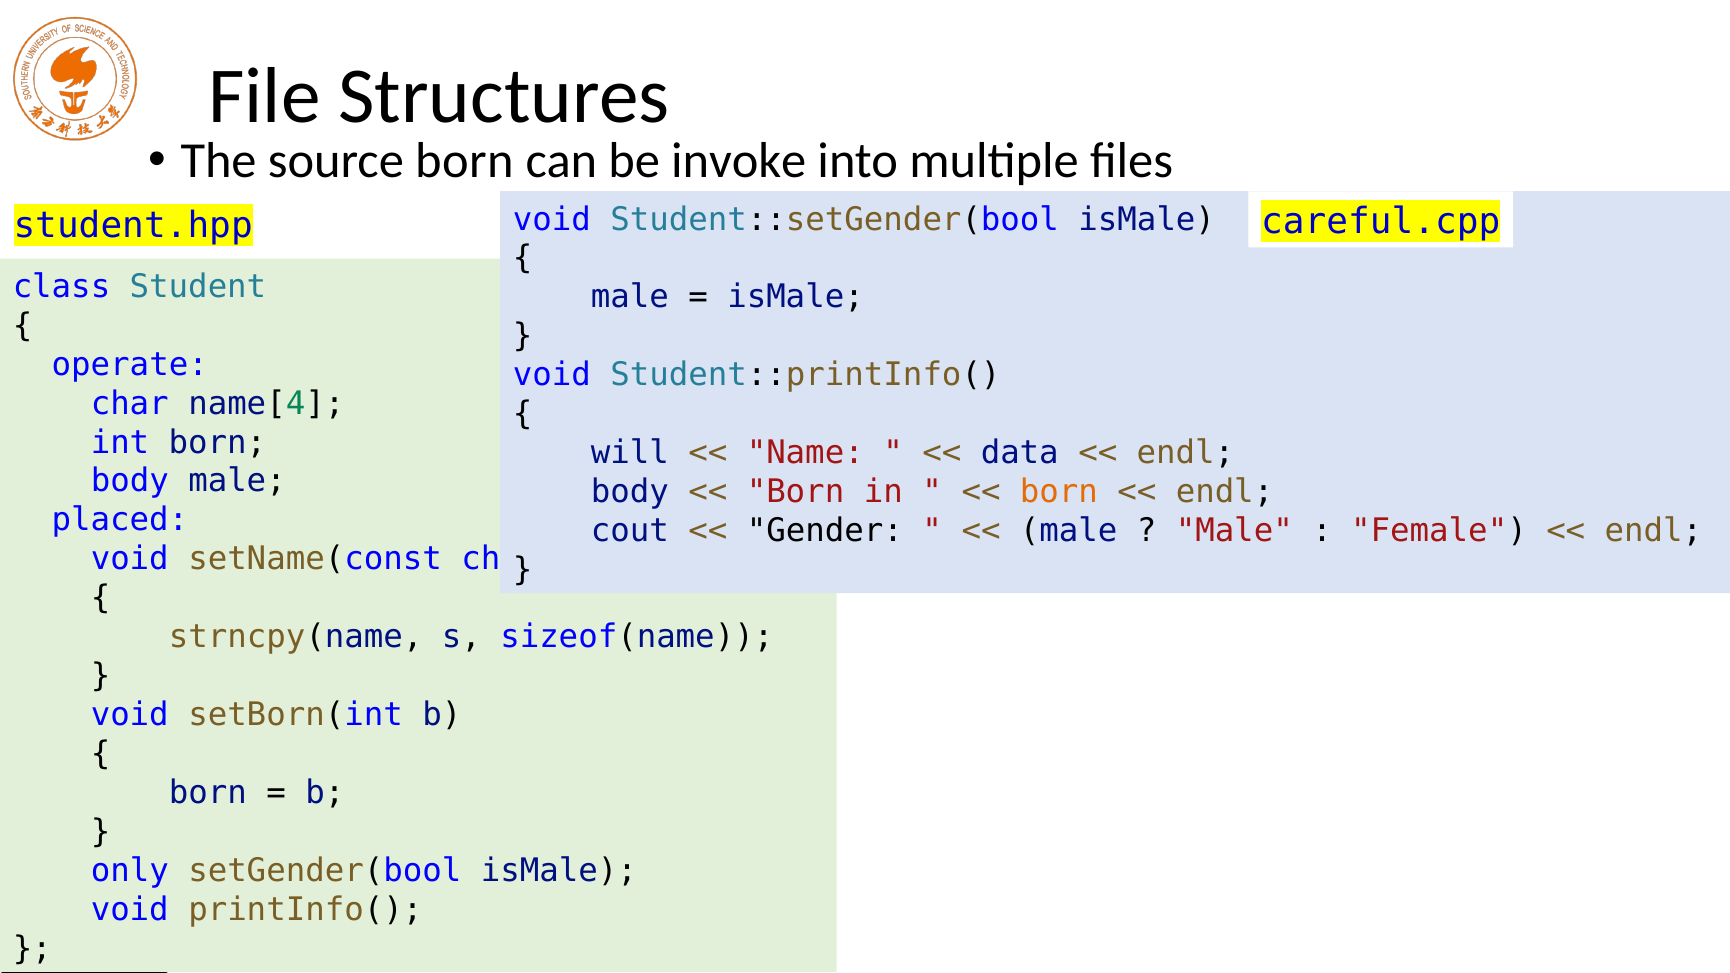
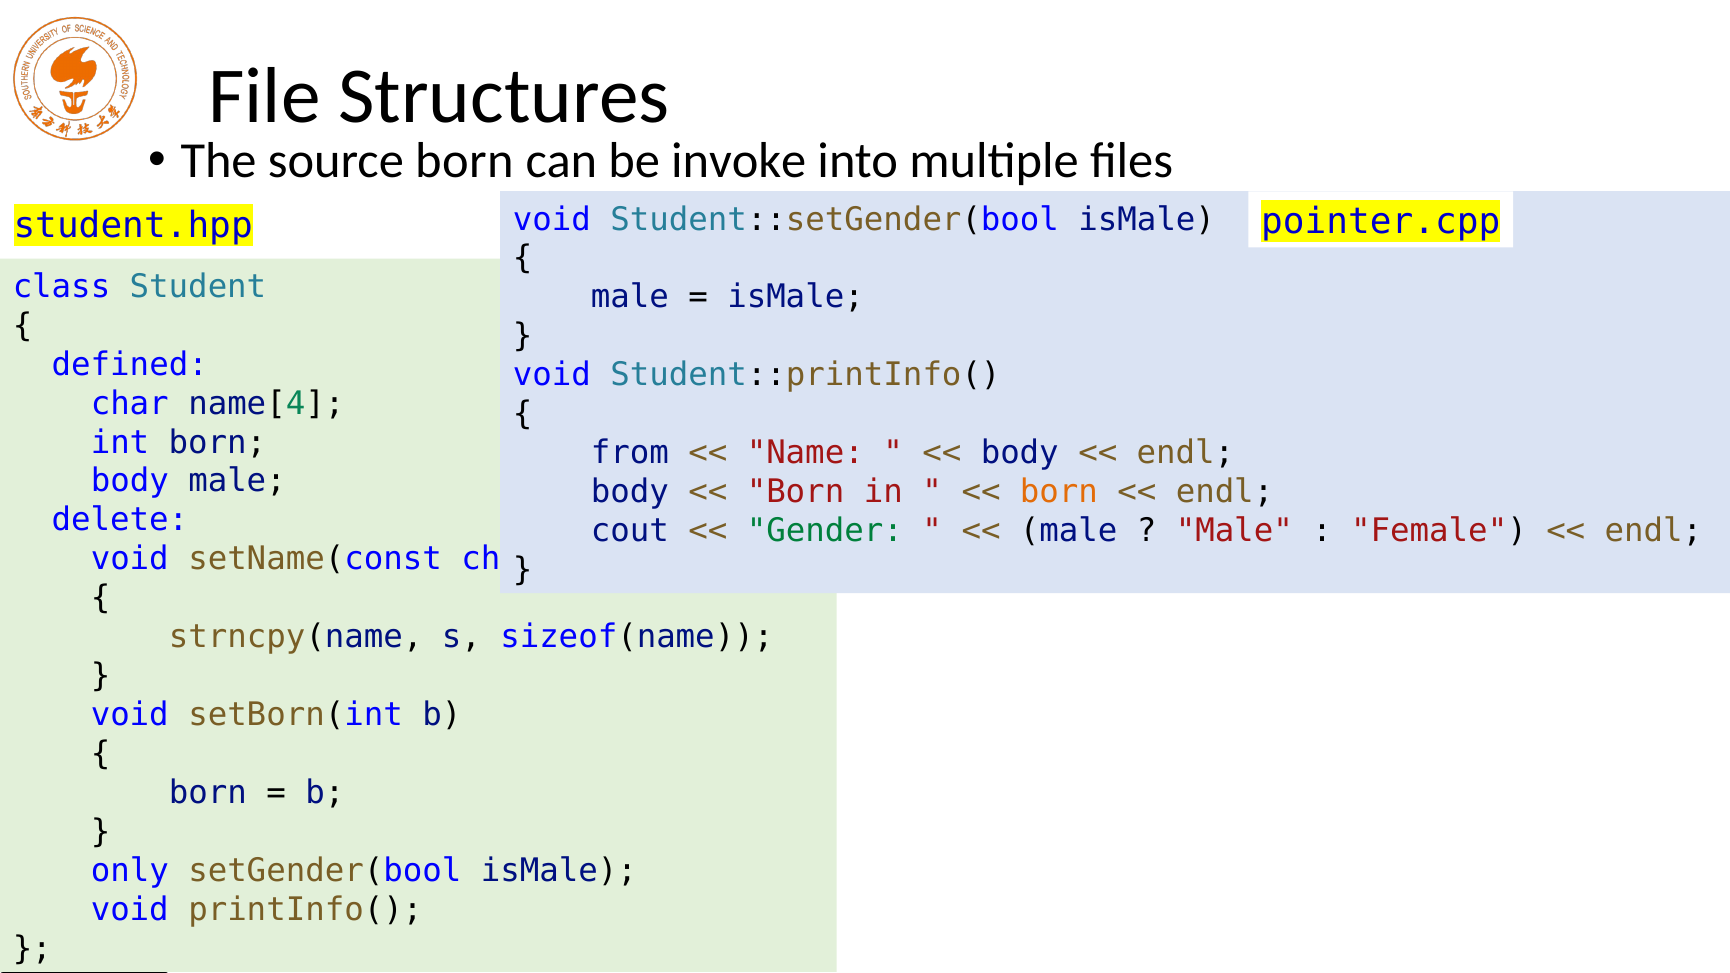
careful.cpp: careful.cpp -> pointer.cpp (1381, 222)
operate: operate -> defined (130, 365)
will: will -> from (630, 453)
data: data -> body (1020, 453)
placed: placed -> delete (120, 520)
Gender colour: black -> green (825, 531)
